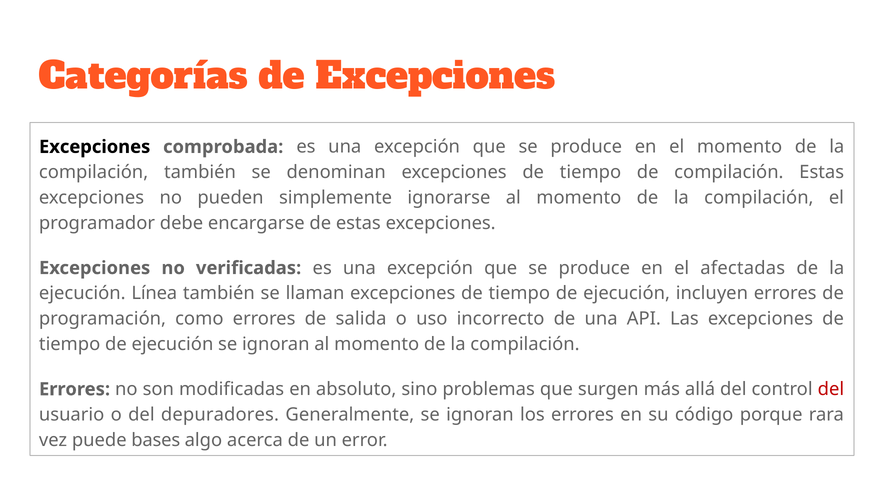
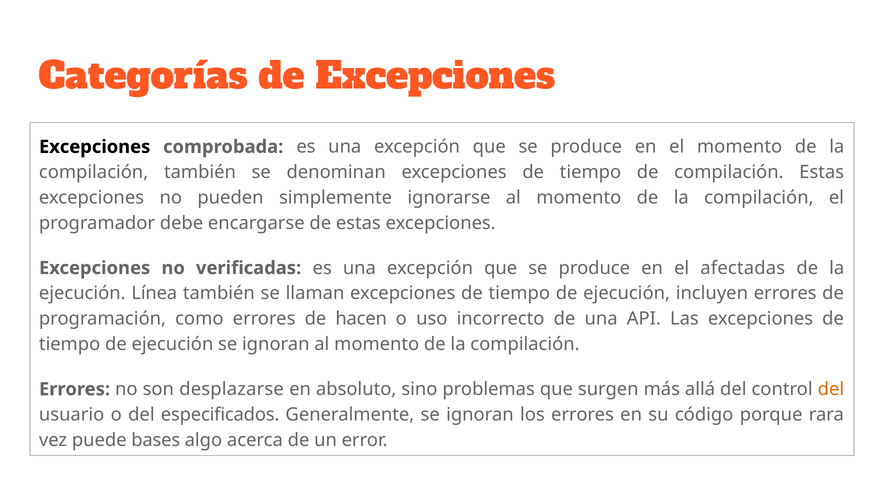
salida: salida -> hacen (361, 319)
modificadas: modificadas -> desplazarse (232, 389)
del colour: red -> orange (831, 389)
depuradores: depuradores -> especificados (220, 415)
